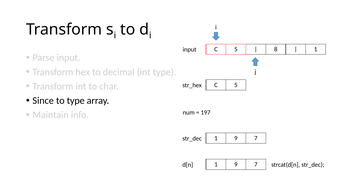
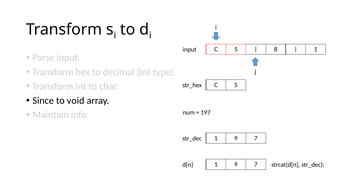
to type: type -> void (76, 101)
